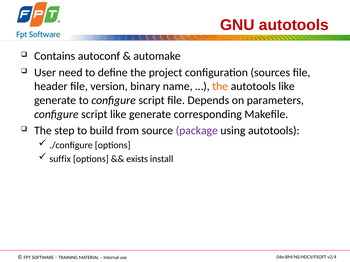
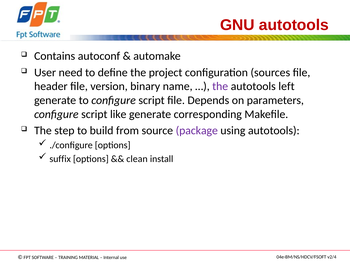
the colour: orange -> purple (220, 87)
autotools like: like -> left (286, 87)
exists: exists -> clean (137, 159)
